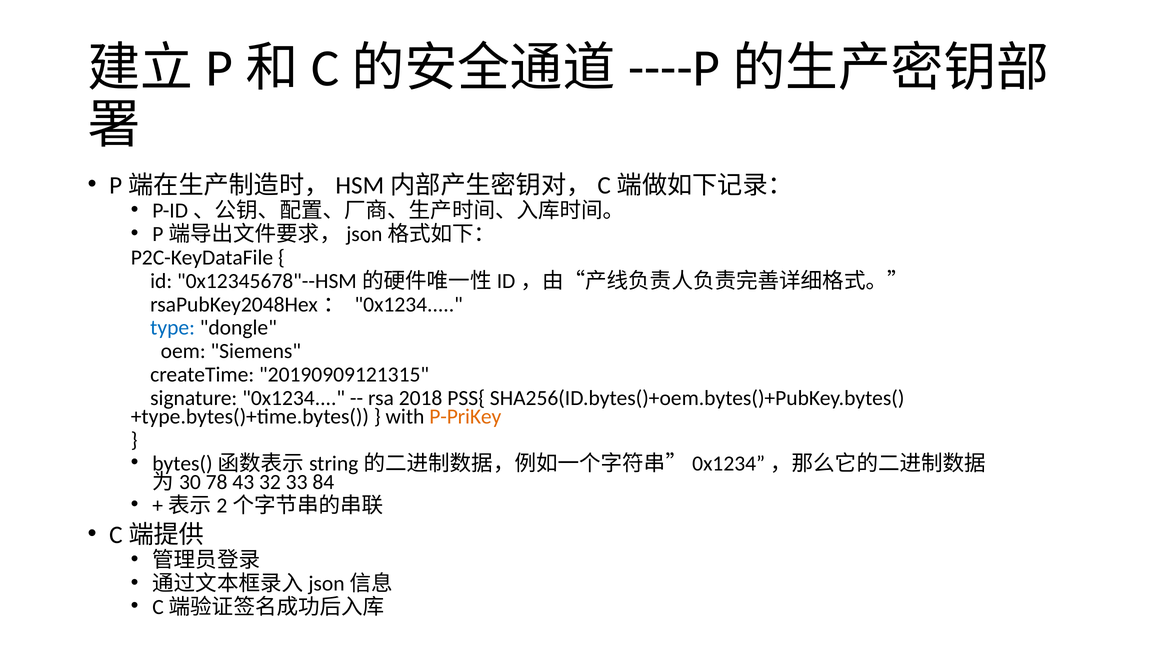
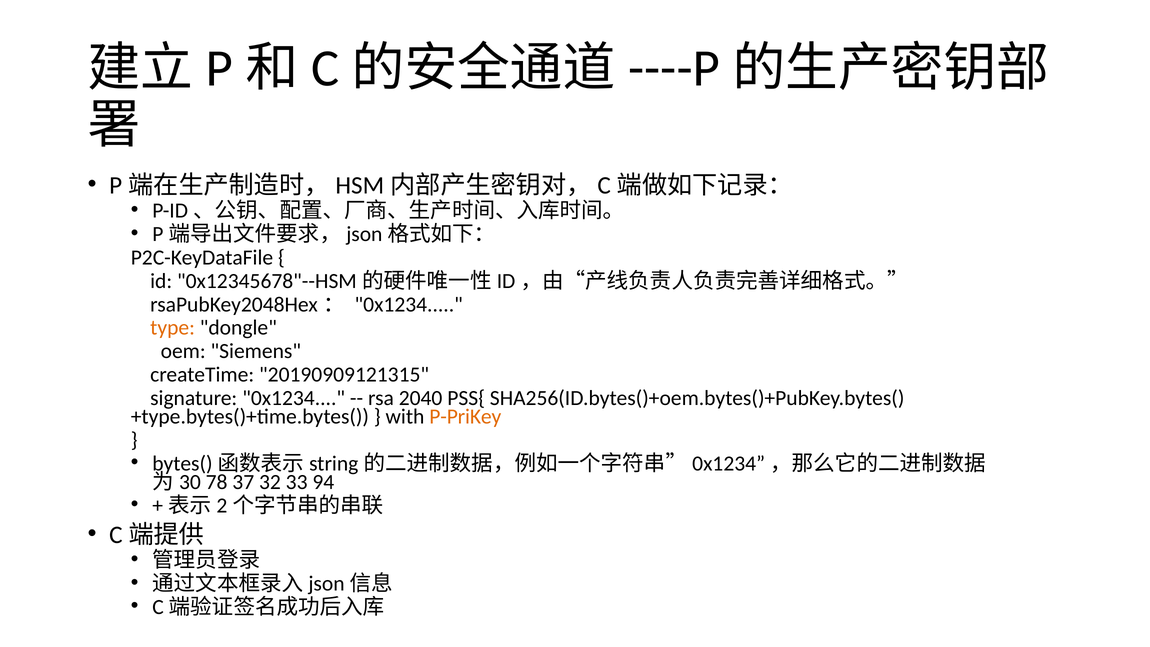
type colour: blue -> orange (173, 328)
2018: 2018 -> 2040 (421, 398)
43: 43 -> 37 (243, 482)
84: 84 -> 94 (323, 482)
